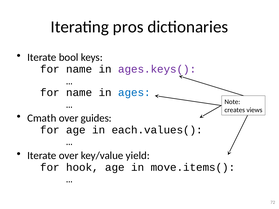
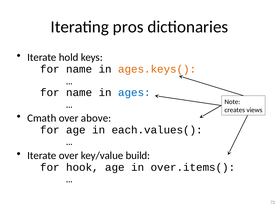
bool: bool -> hold (69, 57)
ages.keys( colour: purple -> orange (157, 69)
guides: guides -> above (96, 118)
yield: yield -> build (138, 156)
move.items(: move.items( -> over.items( (193, 167)
